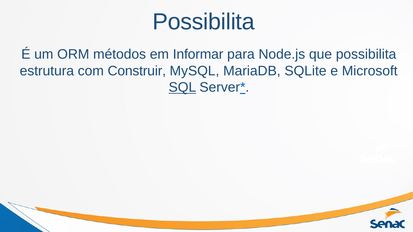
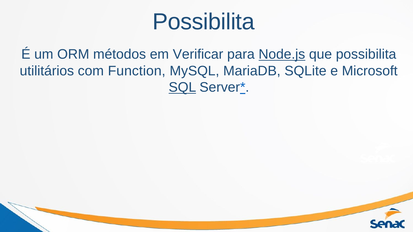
Informar: Informar -> Verificar (198, 54)
Node.js underline: none -> present (282, 54)
estrutura: estrutura -> utilitários (47, 71)
Construir: Construir -> Function (137, 71)
